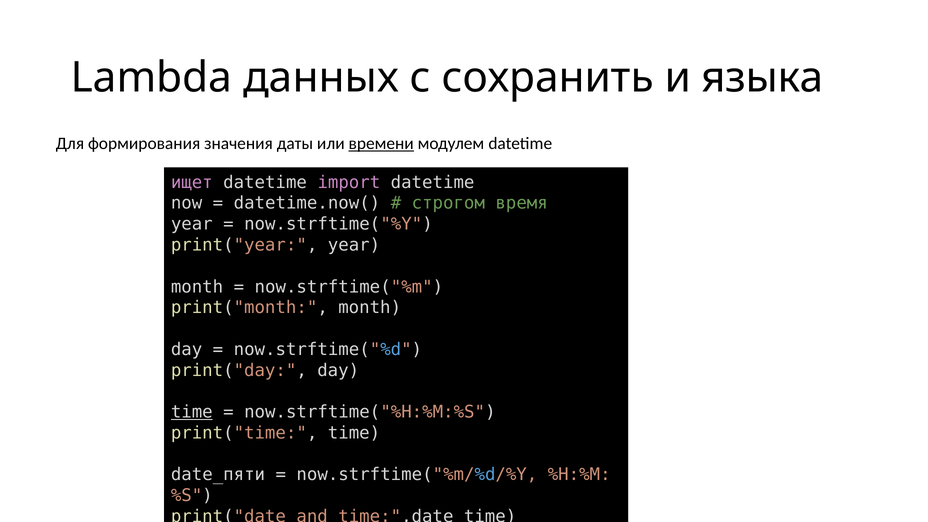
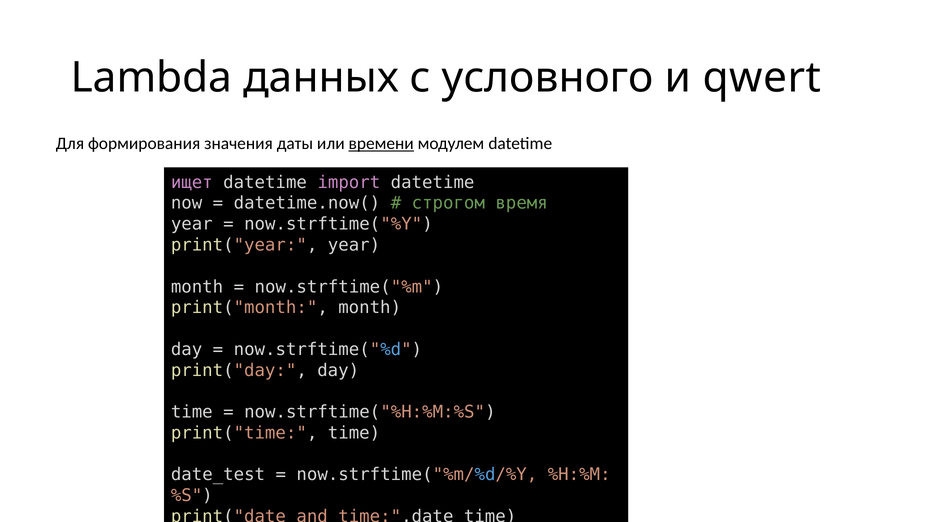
сохранить: сохранить -> условного (548, 78)
языка: языка -> qwert (762, 78)
time underline: present -> none (192, 412)
date_пяти: date_пяти -> date_test (218, 475)
